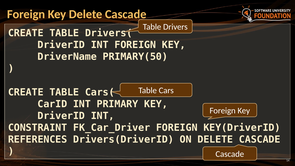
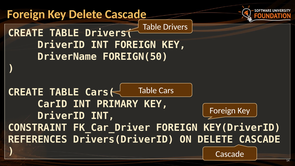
PRIMARY(50: PRIMARY(50 -> FOREIGN(50 (135, 57)
